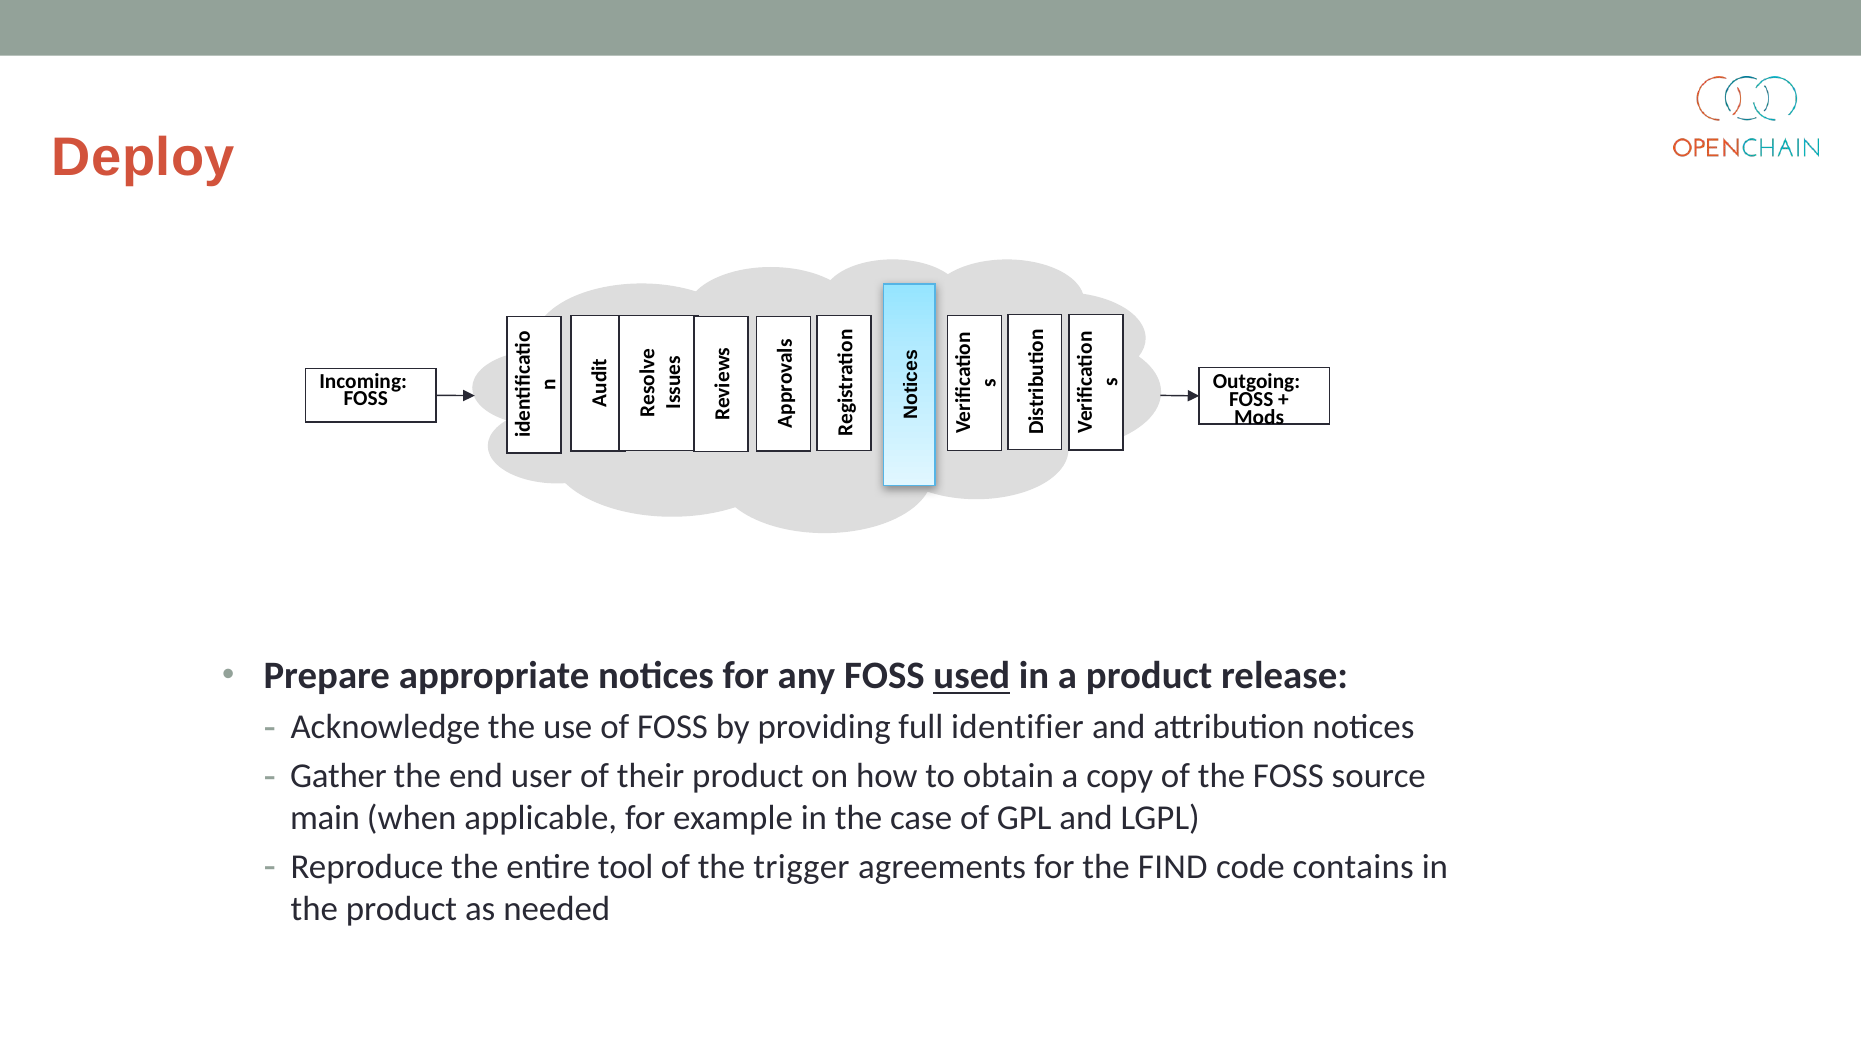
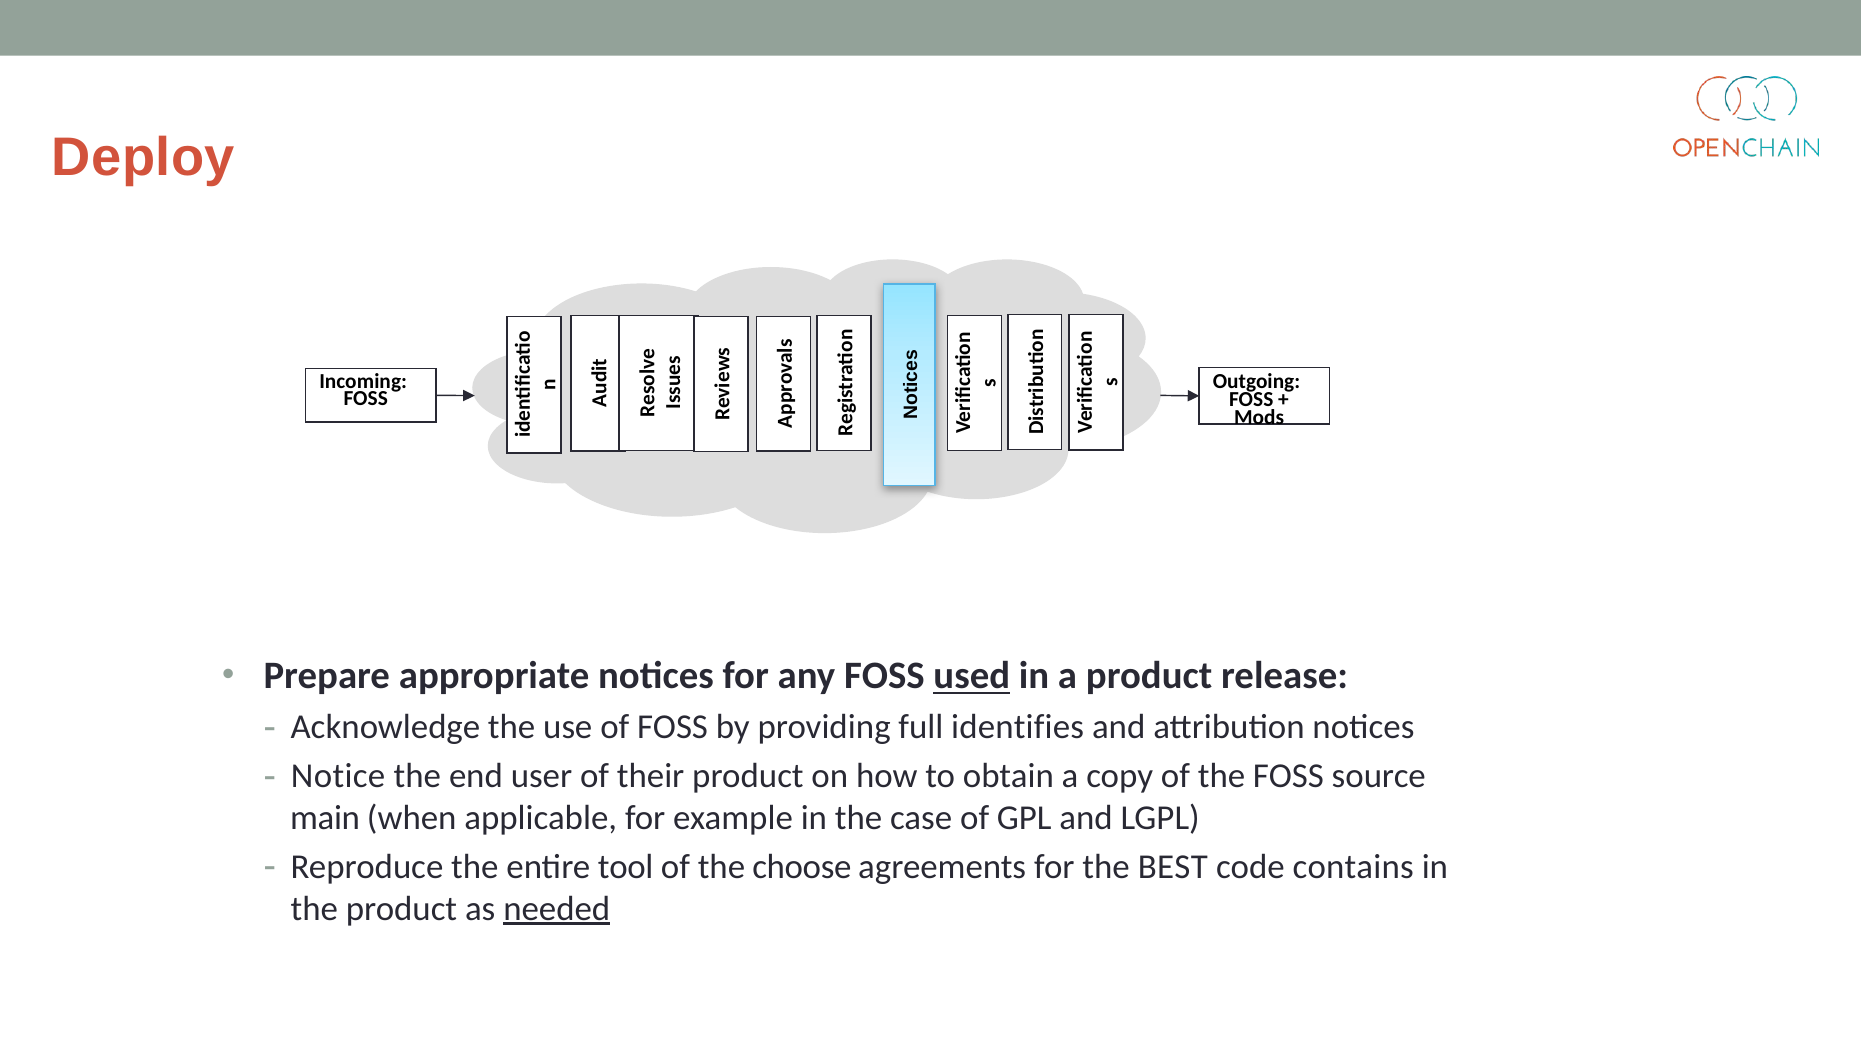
identifier: identifier -> identifies (1018, 727)
Gather: Gather -> Notice (338, 776)
trigger: trigger -> choose (802, 866)
FIND: FIND -> BEST (1173, 866)
needed underline: none -> present (557, 908)
